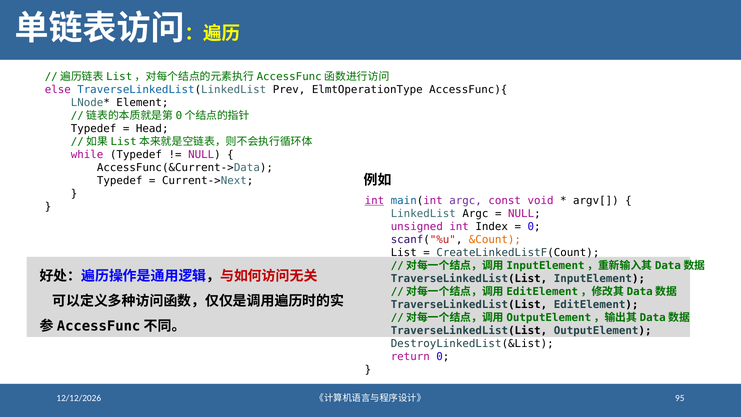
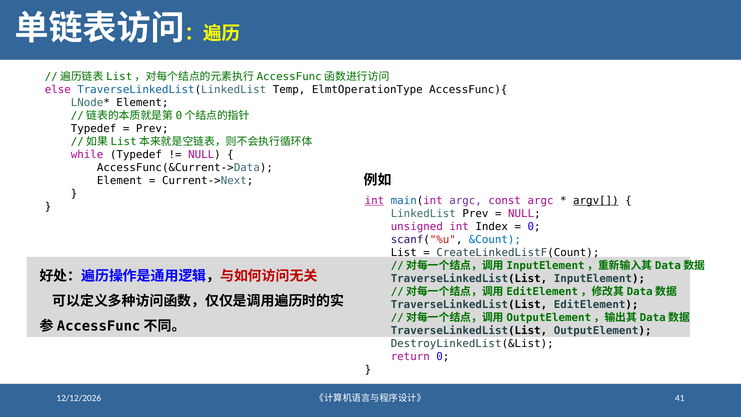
Prev: Prev -> Temp (289, 90)
Head: Head -> Prev (152, 129)
Typedef: Typedef -> Element (120, 181)
const void: void -> argc (541, 201)
argv[ underline: none -> present (596, 201)
LinkedList Argc: Argc -> Prev (475, 214)
&Count colour: orange -> blue (495, 240)
95: 95 -> 41 (680, 398)
